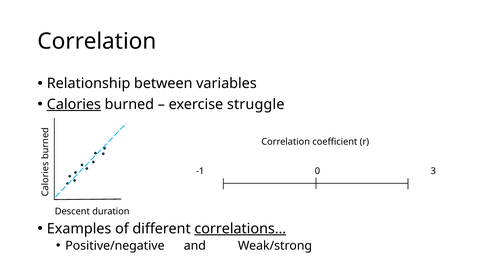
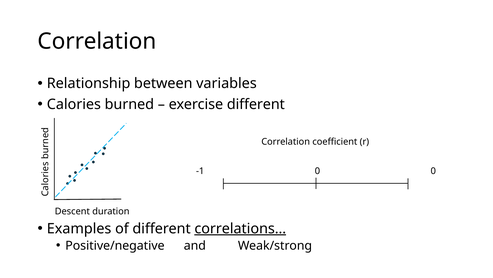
Calories underline: present -> none (74, 104)
exercise struggle: struggle -> different (256, 104)
0 3: 3 -> 0 (433, 171)
